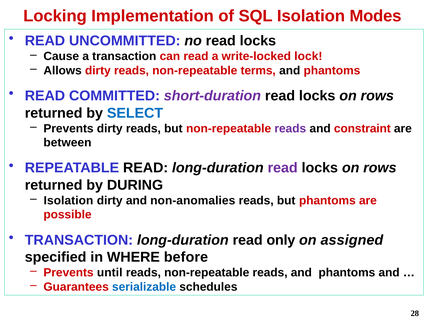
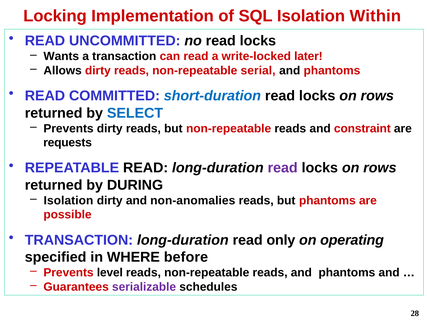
Modes: Modes -> Within (375, 16)
Cause: Cause -> Wants (61, 56)
lock: lock -> later (308, 56)
terms: terms -> serial (258, 71)
short-duration colour: purple -> blue (212, 96)
reads colour: purple -> black (290, 129)
between: between -> requests (68, 143)
assigned: assigned -> operating (352, 240)
until: until -> level (110, 273)
serializable colour: blue -> purple (144, 287)
